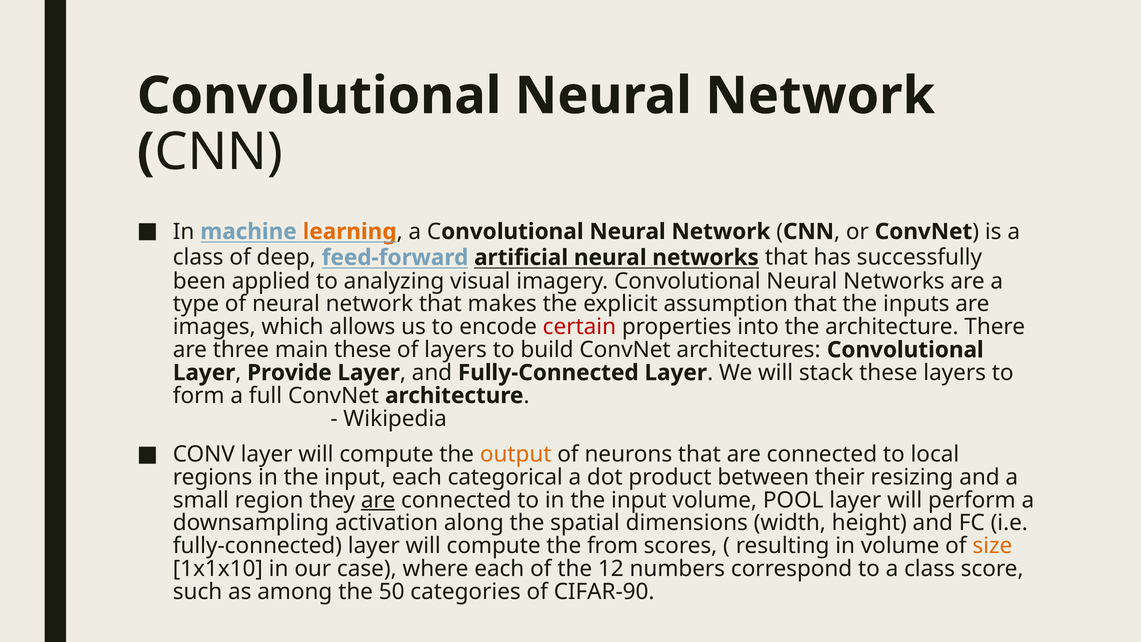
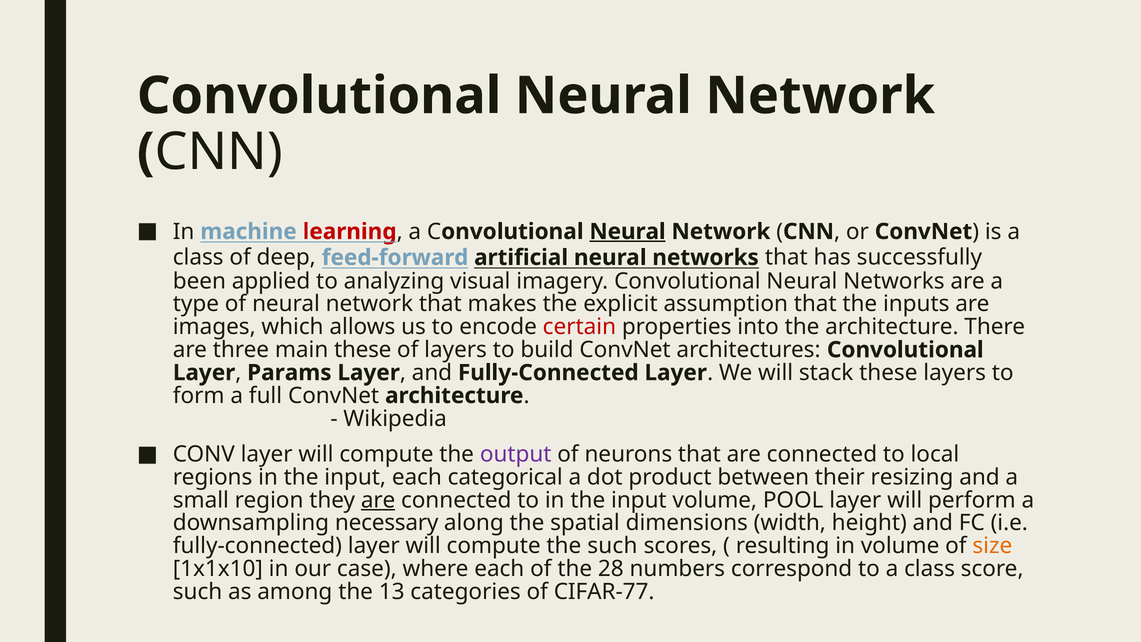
learning colour: orange -> red (350, 232)
Neural underline: none -> present (627, 232)
Provide: Provide -> Params (289, 373)
output colour: orange -> purple (516, 454)
activation: activation -> necessary (387, 523)
the from: from -> such (612, 546)
12: 12 -> 28 (611, 569)
50: 50 -> 13 (392, 592)
CIFAR-90: CIFAR-90 -> CIFAR-77 (604, 592)
